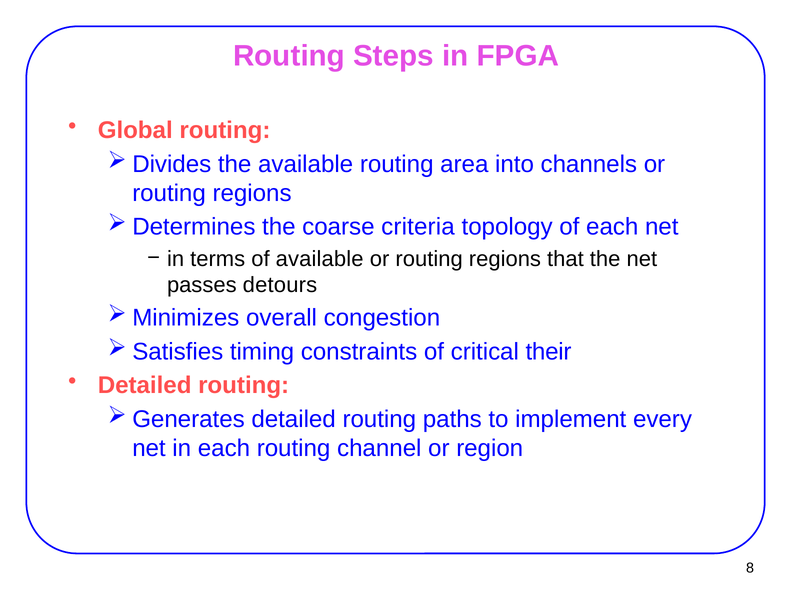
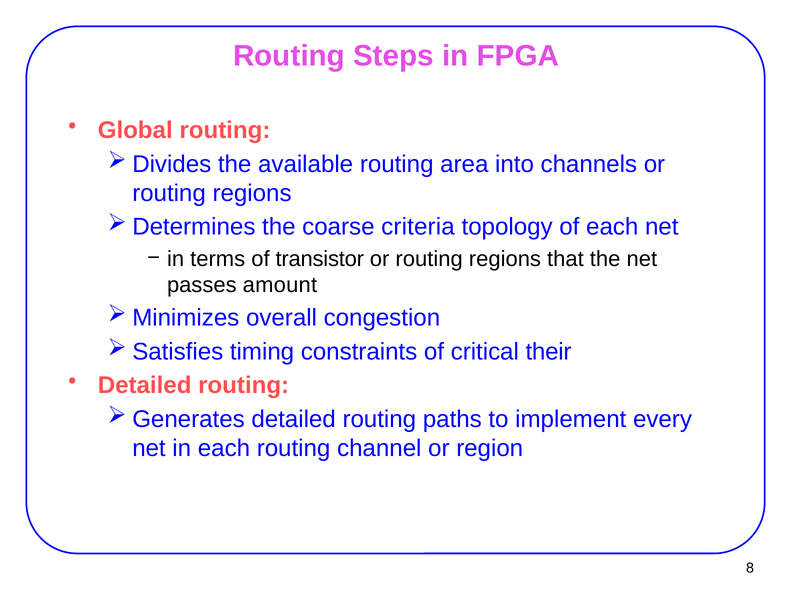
of available: available -> transistor (320, 259)
detours: detours -> amount (280, 285)
